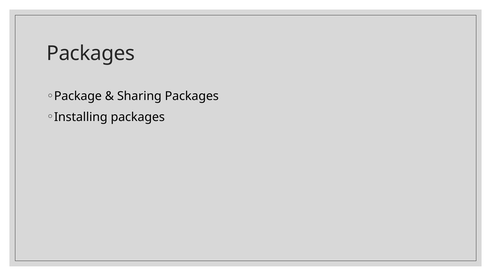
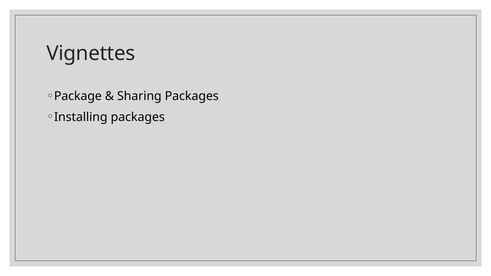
Packages: Packages -> Vignettes (91, 53)
